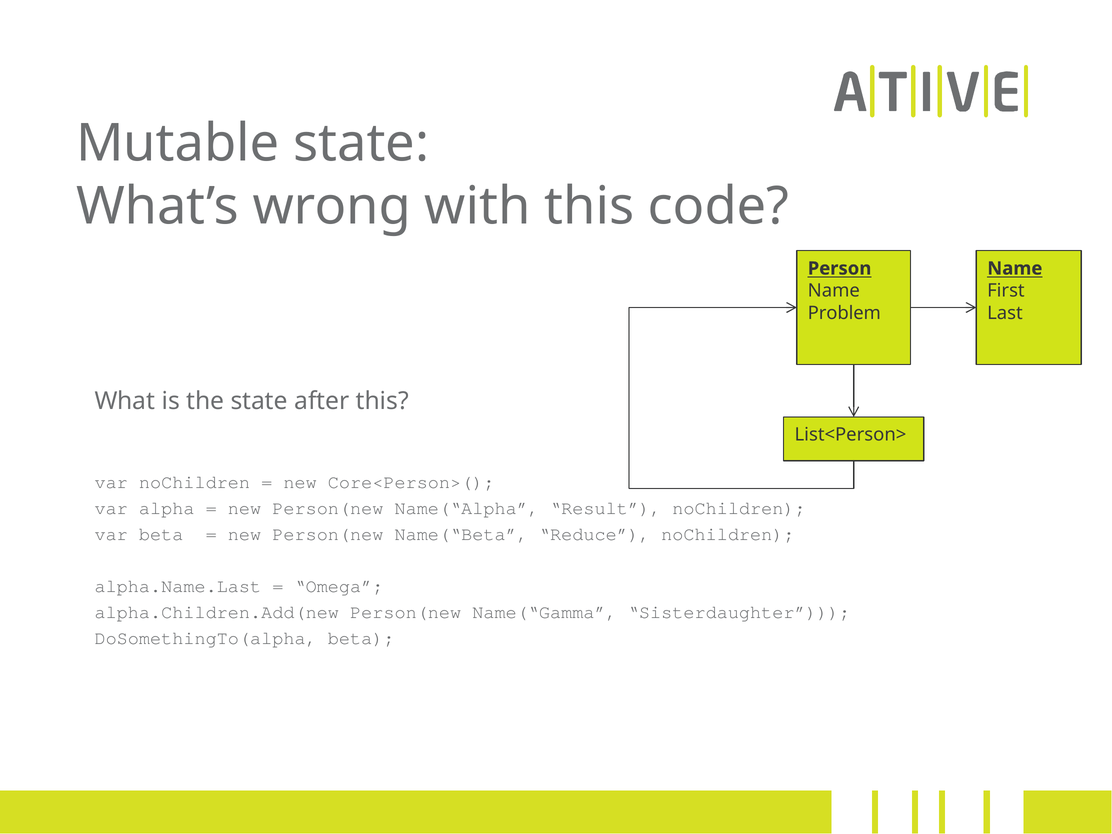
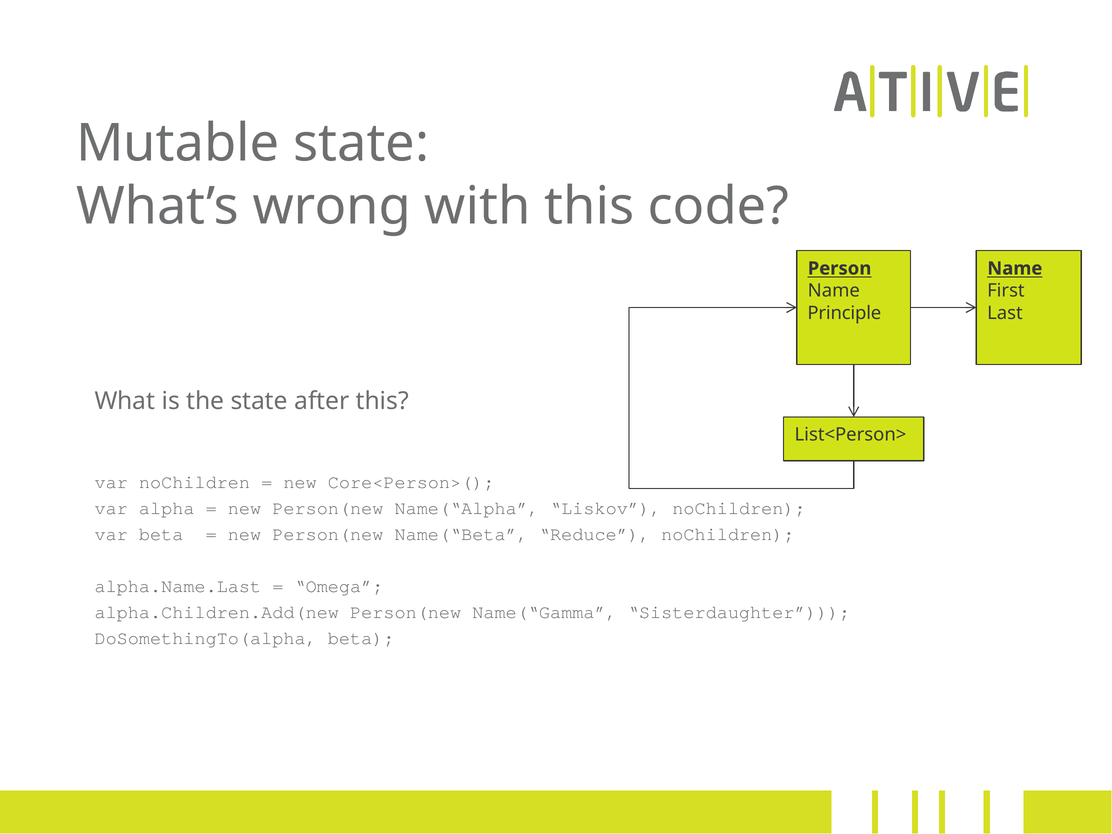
Problem: Problem -> Principle (844, 313)
Result: Result -> Liskov (606, 508)
